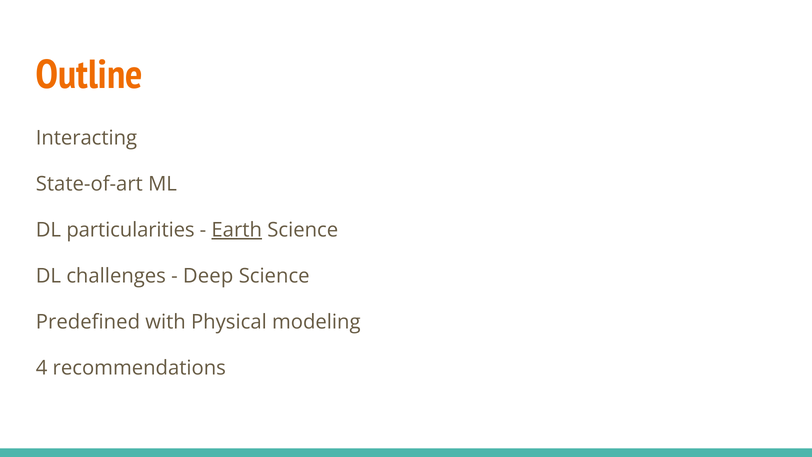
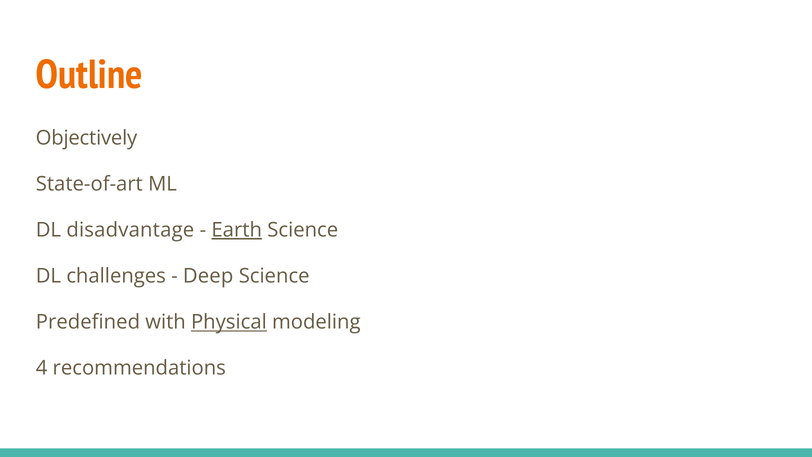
Interacting: Interacting -> Objectively (86, 138)
particularities: particularities -> disadvantage (130, 230)
Physical underline: none -> present (229, 322)
